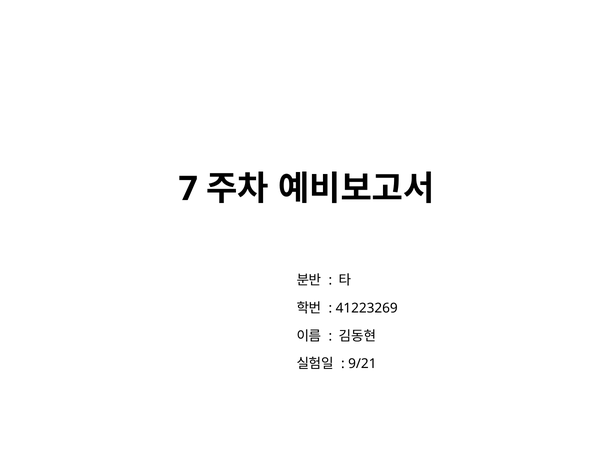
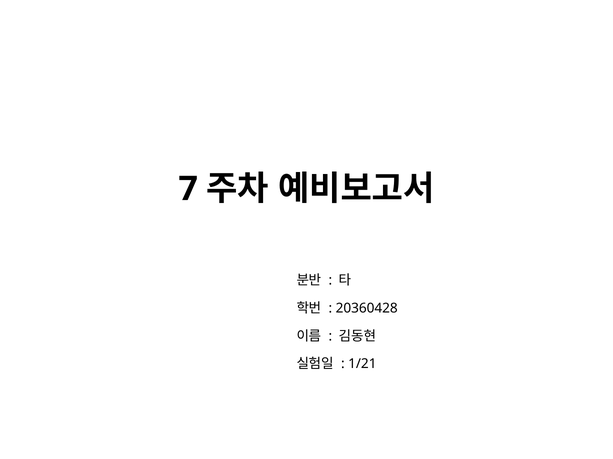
41223269: 41223269 -> 20360428 (367, 309)
9/21: 9/21 -> 1/21 (362, 365)
